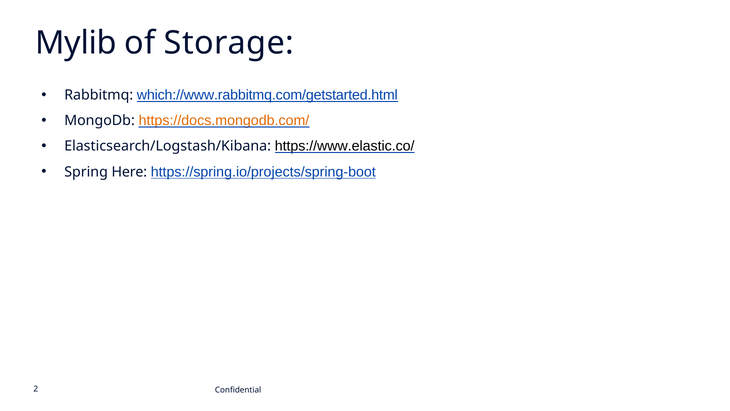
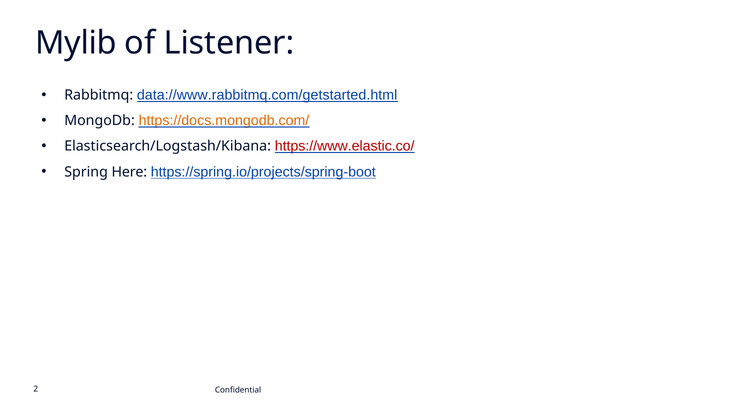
Storage: Storage -> Listener (229, 43)
which://www.rabbitmq.com/getstarted.html: which://www.rabbitmq.com/getstarted.html -> data://www.rabbitmq.com/getstarted.html (267, 95)
https://www.elastic.co/ colour: black -> red (345, 146)
